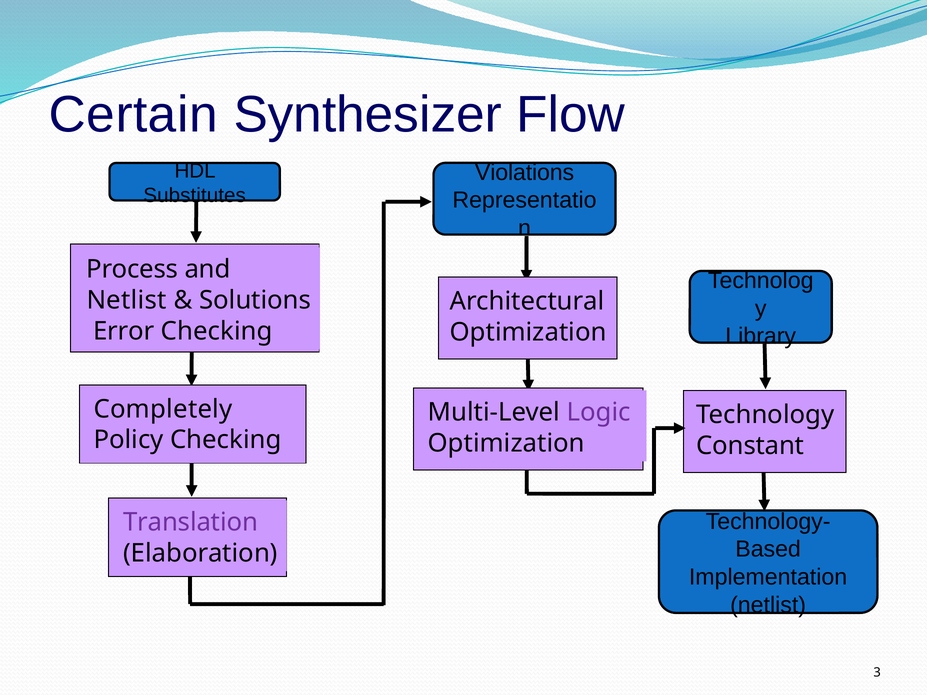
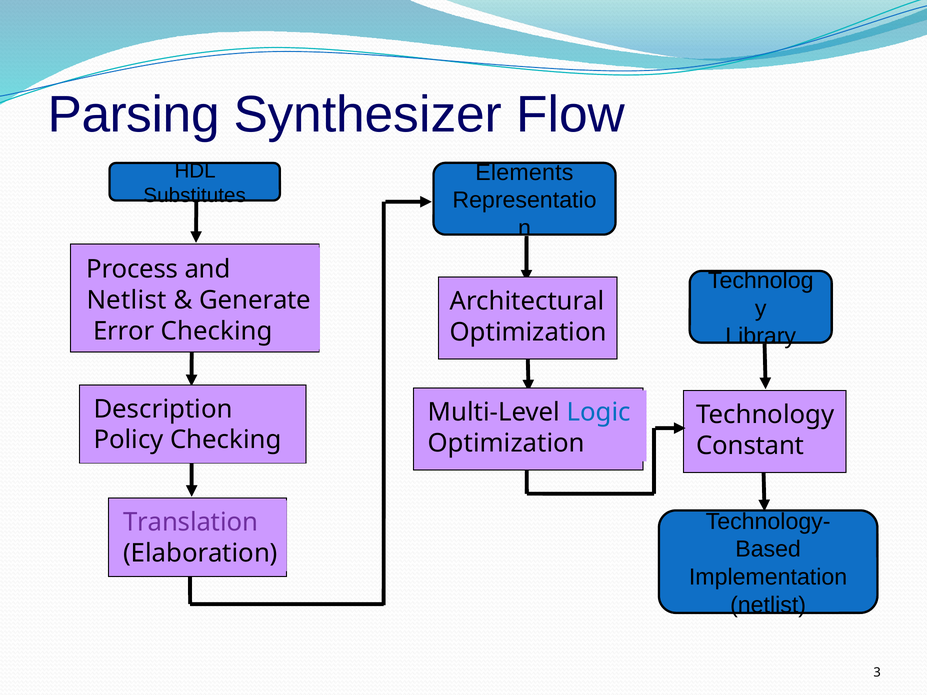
Certain: Certain -> Parsing (134, 115)
Violations: Violations -> Elements (524, 173)
Solutions: Solutions -> Generate (255, 300)
Completely: Completely -> Description (163, 409)
Logic colour: purple -> blue (599, 412)
